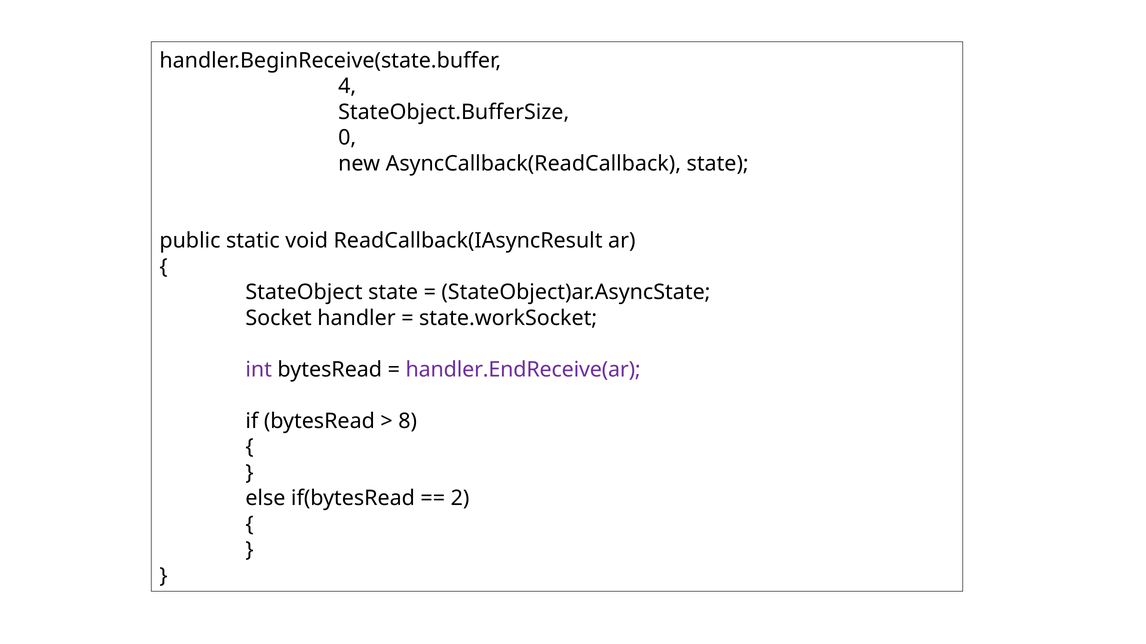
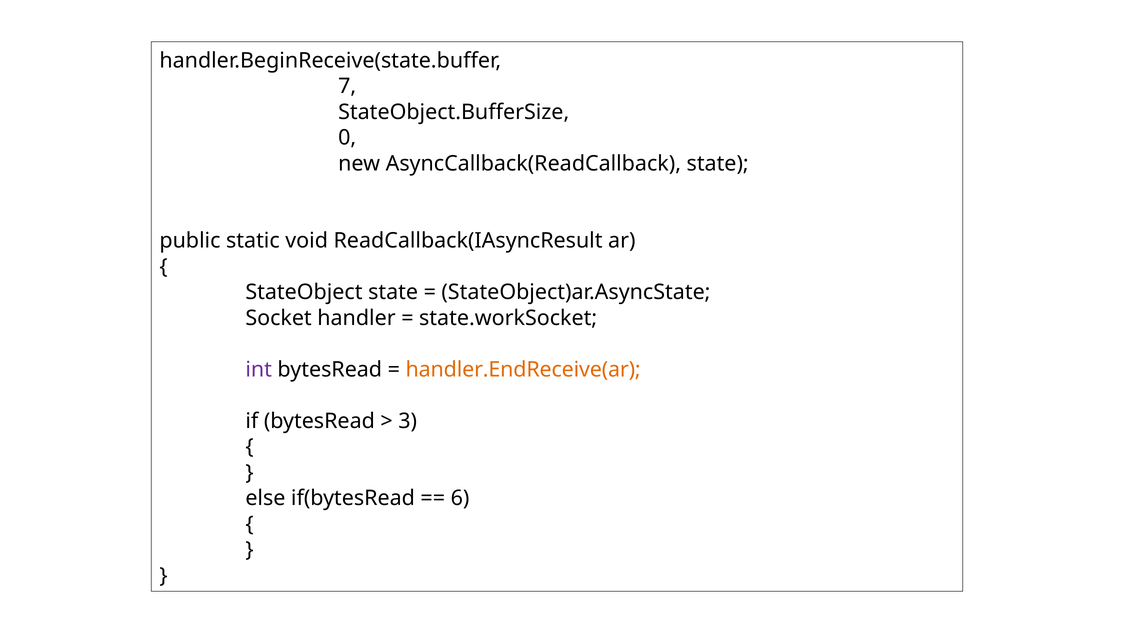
4: 4 -> 7 (347, 86)
handler.EndReceive(ar colour: purple -> orange (523, 370)
8: 8 -> 3 (408, 421)
2: 2 -> 6 (460, 499)
